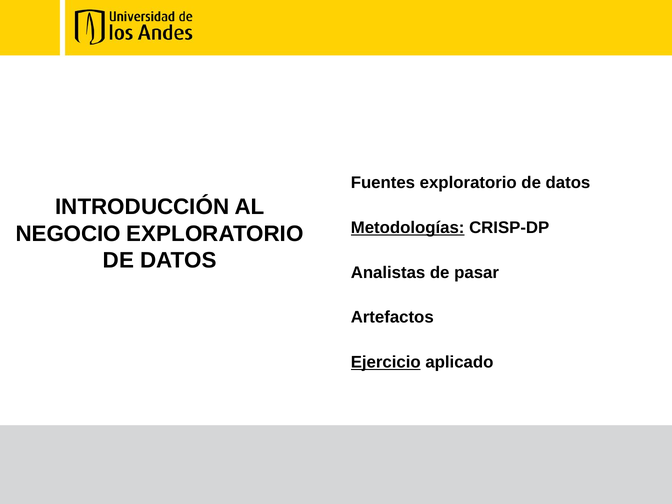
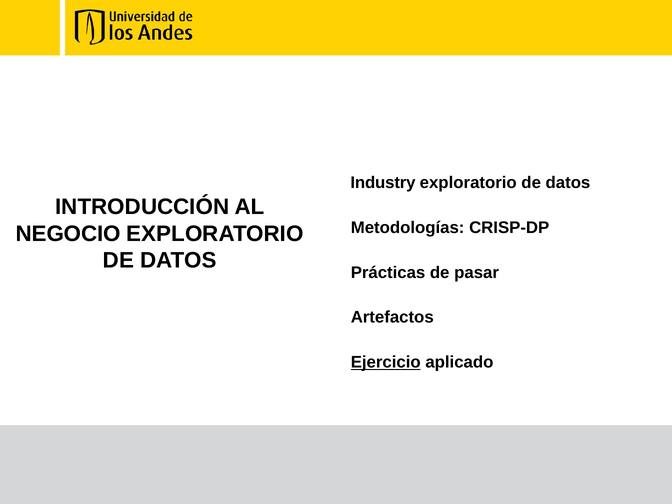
Fuentes: Fuentes -> Industry (383, 183)
Metodologías underline: present -> none (408, 228)
Analistas: Analistas -> Prácticas (388, 273)
